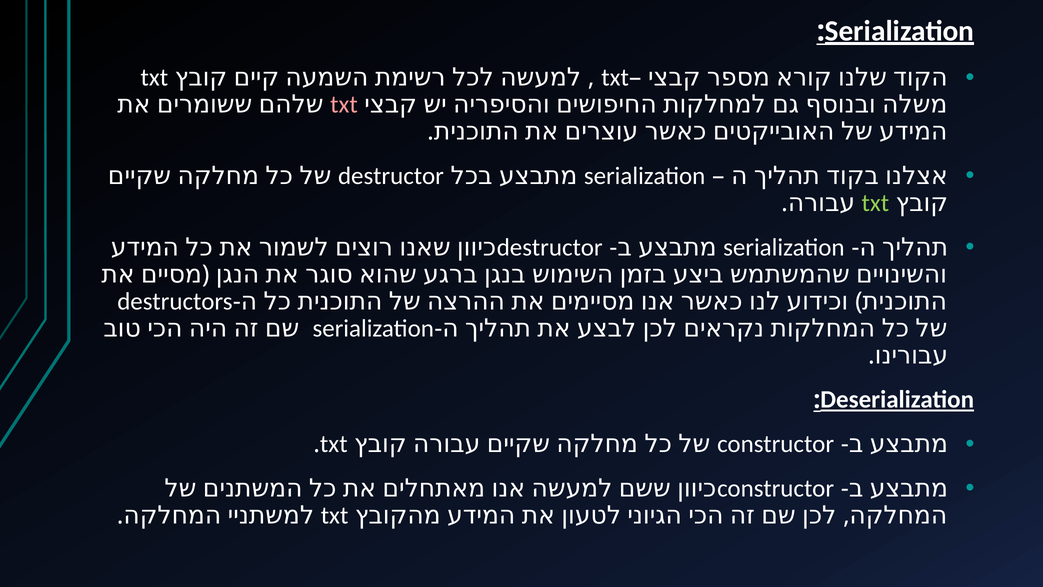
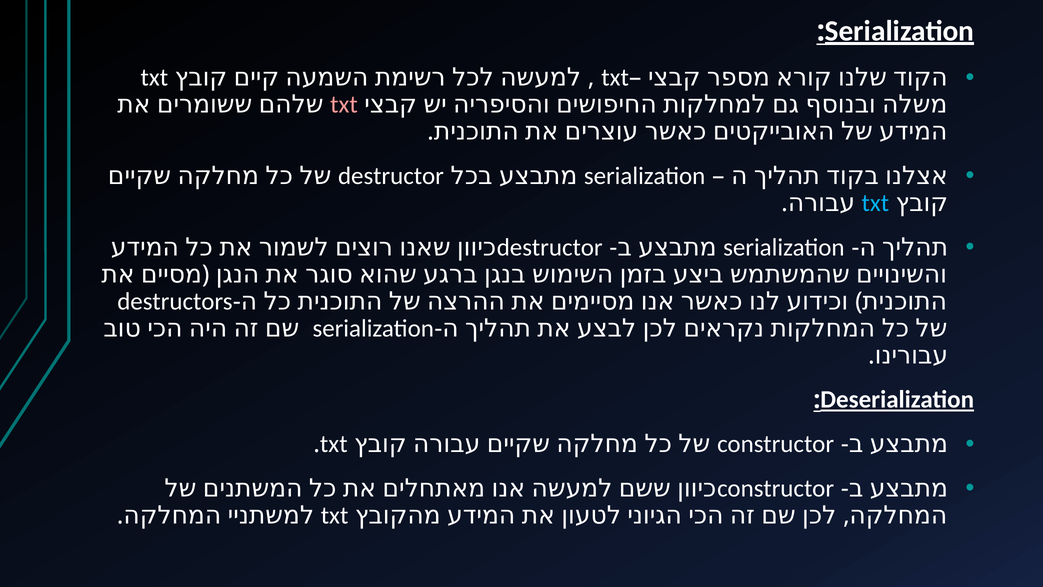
txt colour: light green -> light blue (875, 203)
